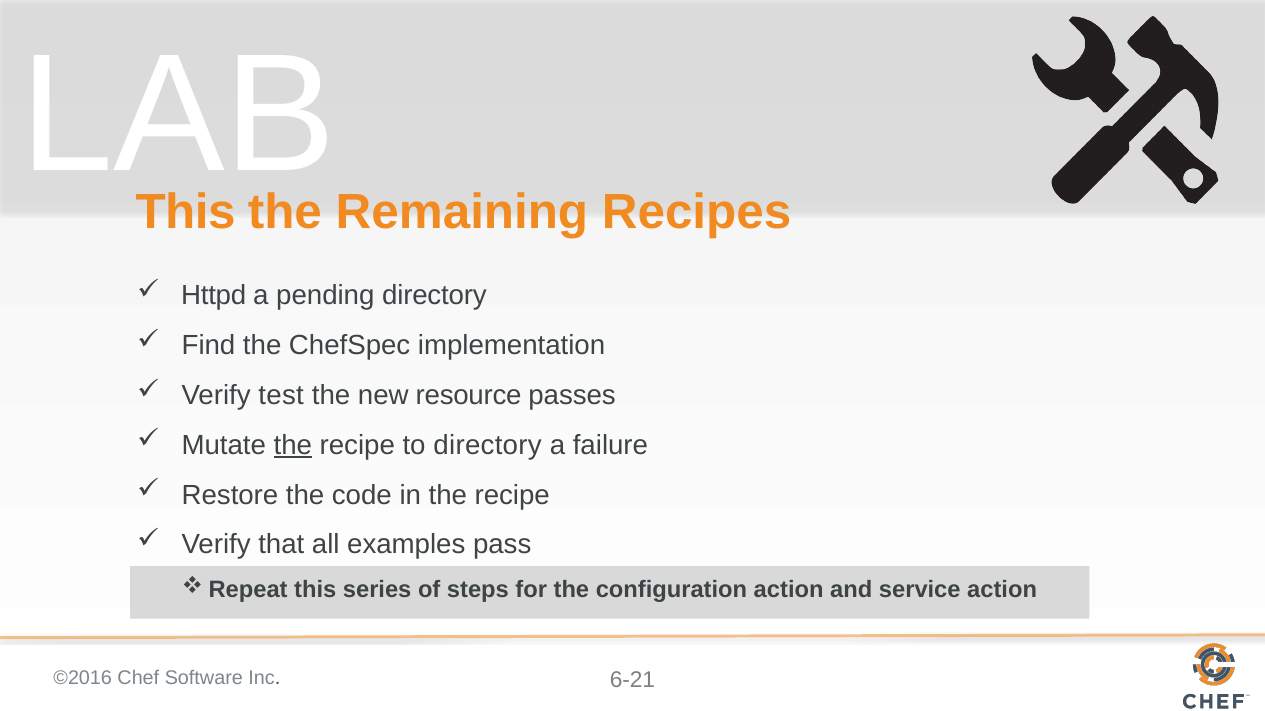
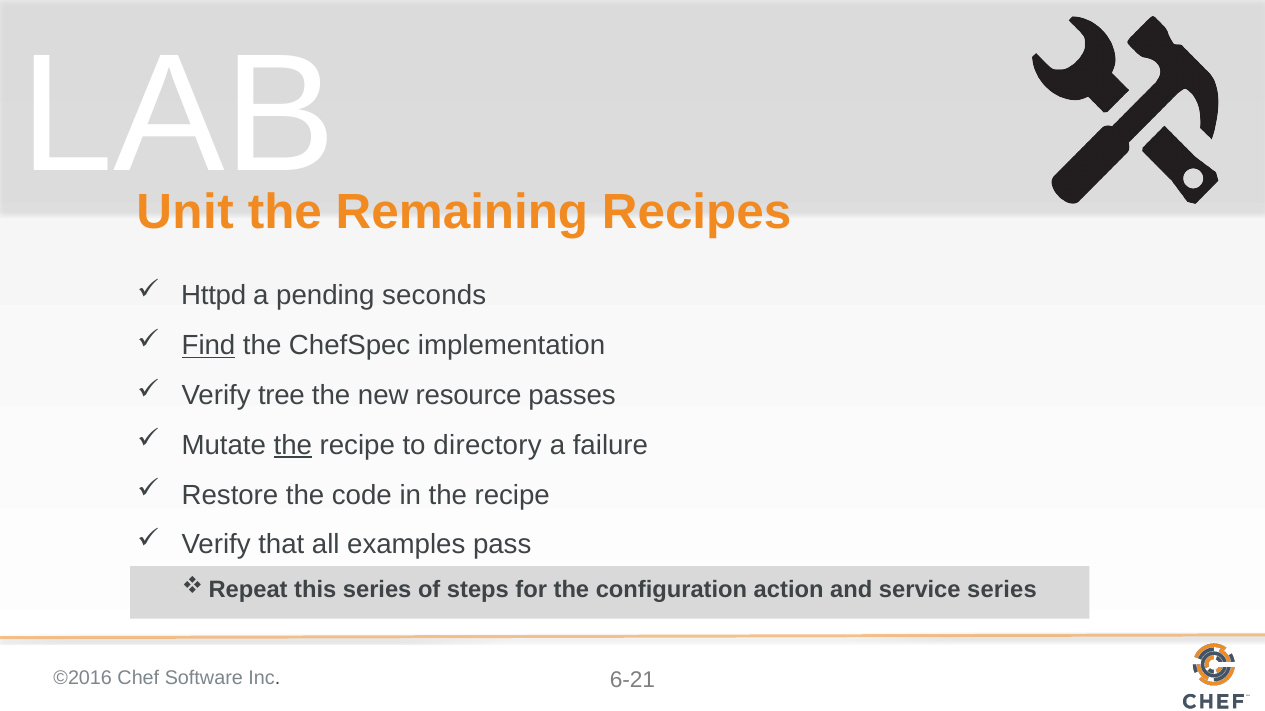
This: This -> Unit (185, 212)
pending directory: directory -> seconds (434, 296)
Find underline: none -> present (209, 346)
test: test -> tree (281, 396)
service action: action -> series (1002, 590)
